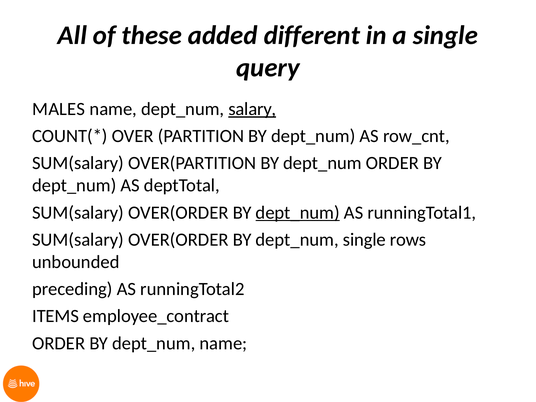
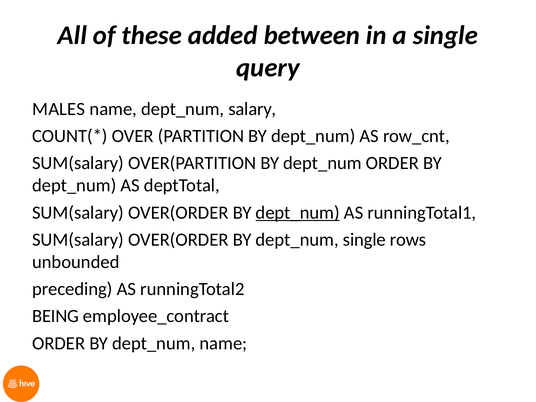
different: different -> between (312, 35)
salary underline: present -> none (252, 109)
ITEMS: ITEMS -> BEING (56, 316)
